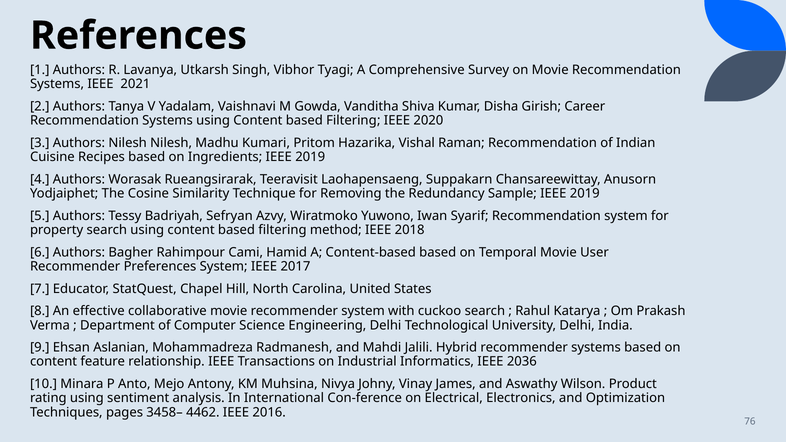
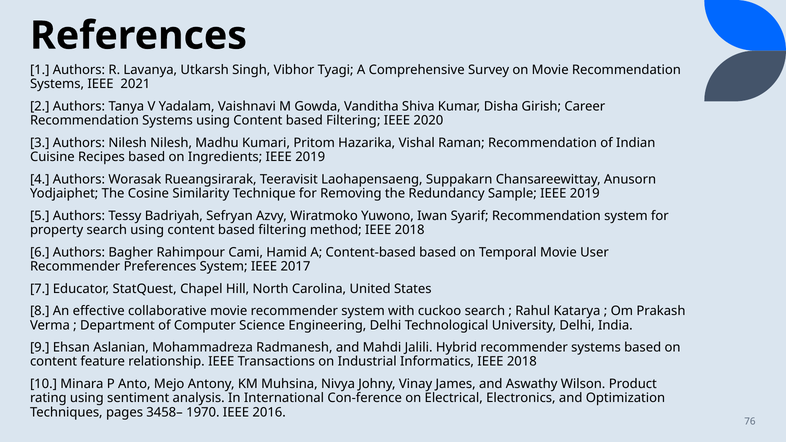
Informatics IEEE 2036: 2036 -> 2018 (522, 362)
4462: 4462 -> 1970 (203, 412)
